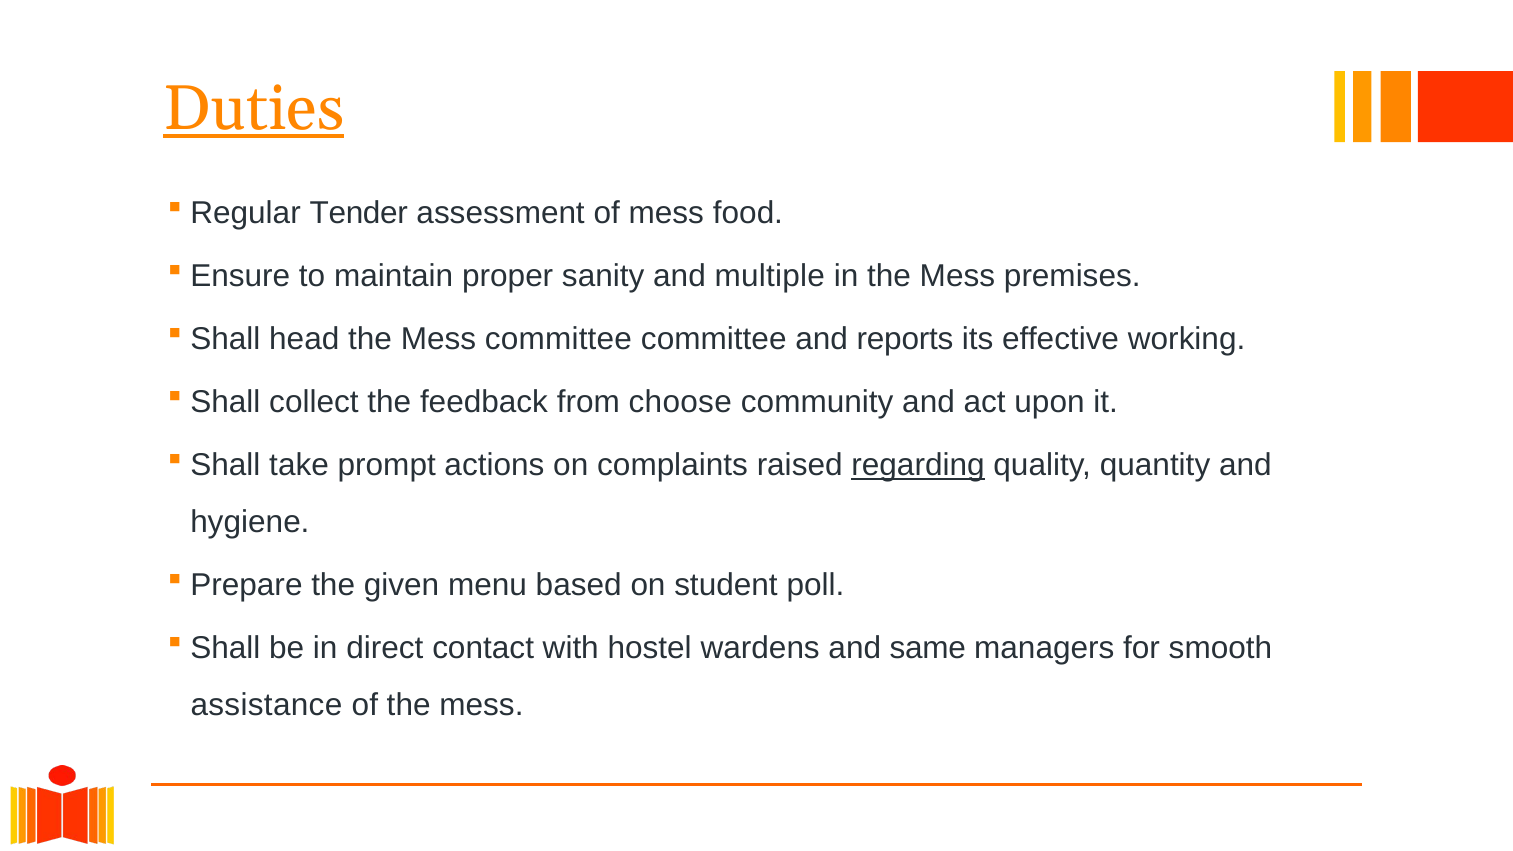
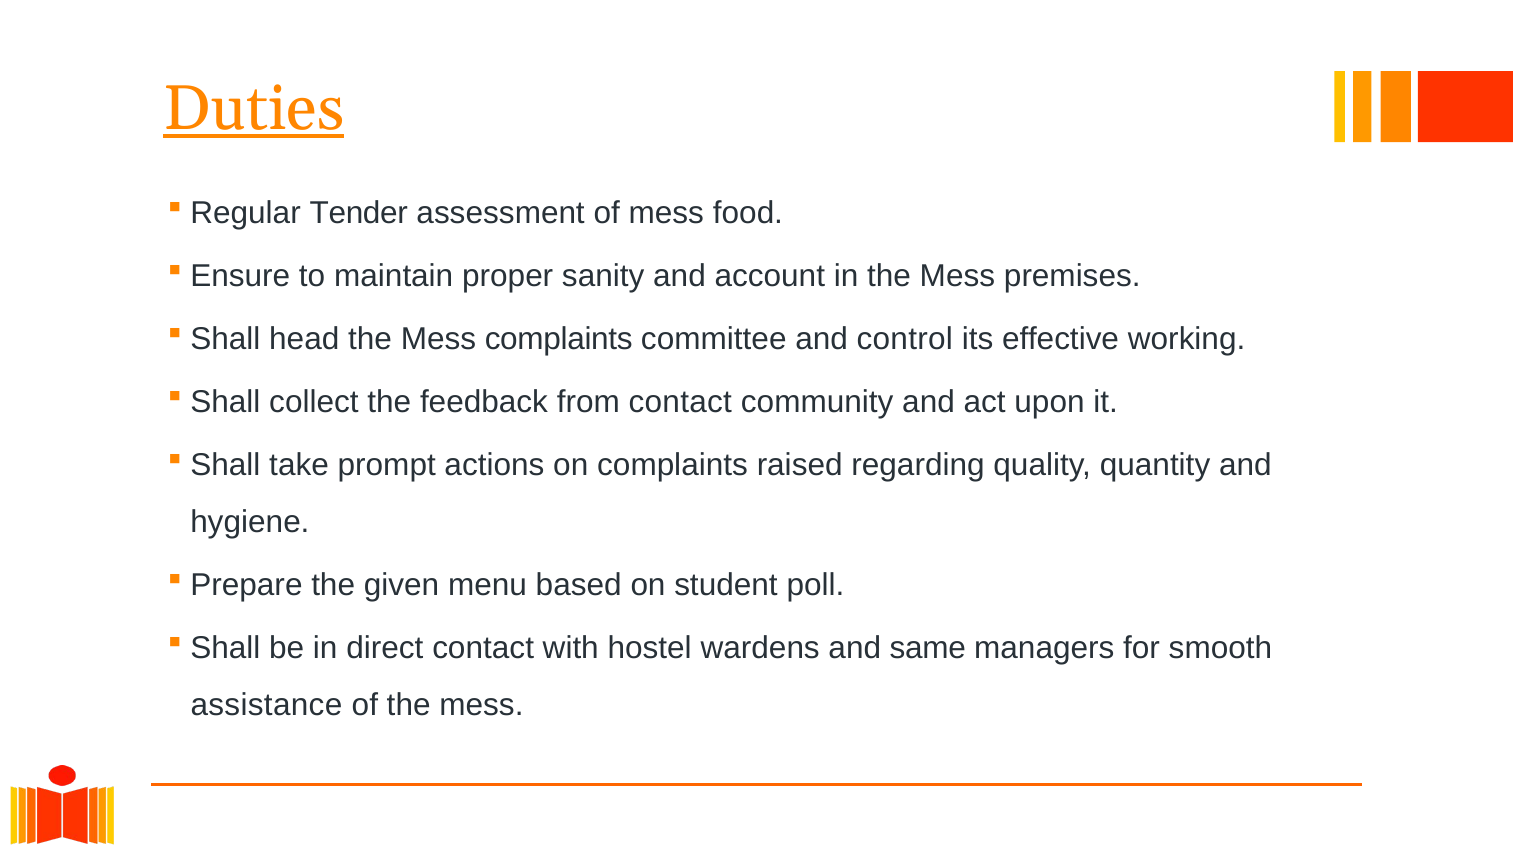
multiple: multiple -> account (770, 276)
Mess committee: committee -> complaints (559, 339)
reports: reports -> control (905, 339)
from choose: choose -> contact (680, 402)
regarding underline: present -> none (918, 465)
